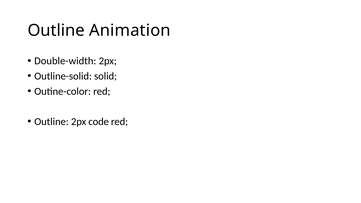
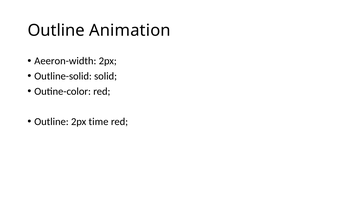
Double-width: Double-width -> Aeeron-width (65, 61)
code: code -> time (99, 122)
